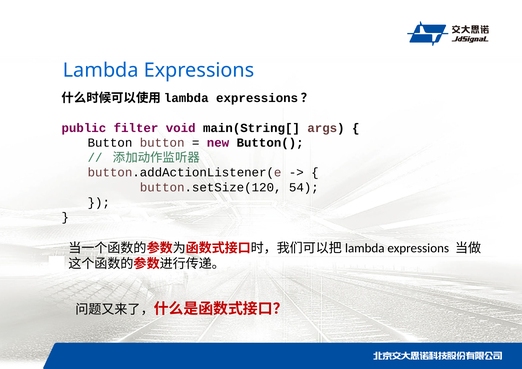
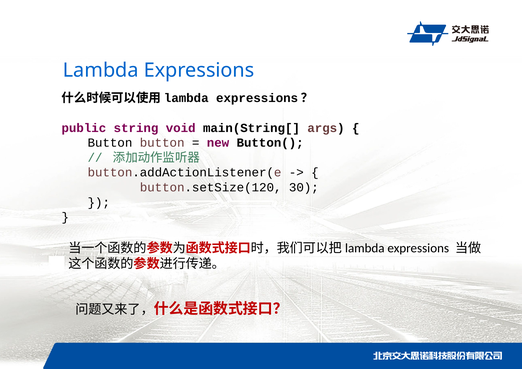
filter: filter -> string (136, 128)
54: 54 -> 30 (304, 187)
